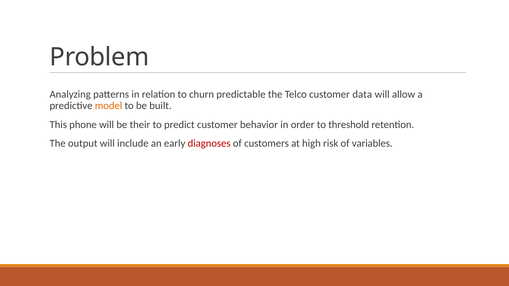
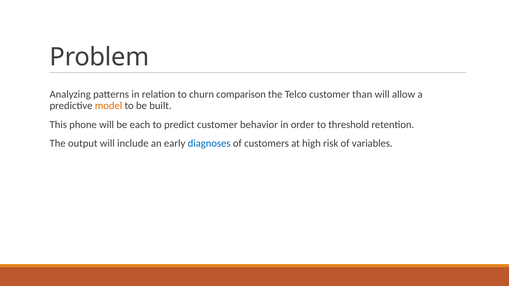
predictable: predictable -> comparison (241, 94)
data: data -> than (362, 94)
their: their -> each (140, 125)
diagnoses colour: red -> blue (209, 144)
